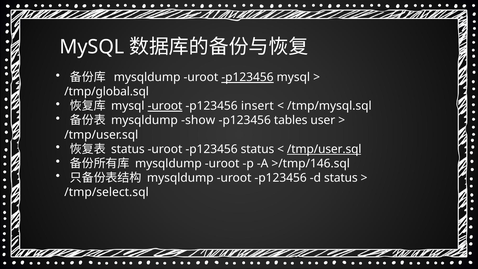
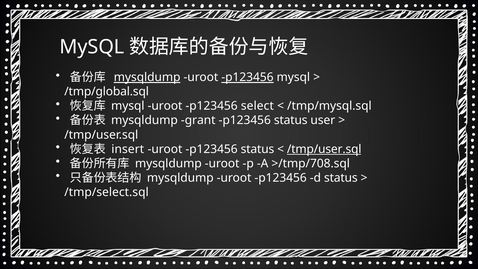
mysqldump underline: none -> present (147, 77)
uroot underline: present -> none (165, 106)
insert: insert -> select (257, 106)
show: show -> grant (198, 120)
tables: tables -> status (291, 120)
status: status -> insert (128, 149)
>/tmp/146.sql: >/tmp/146.sql -> >/tmp/708.sql (311, 163)
